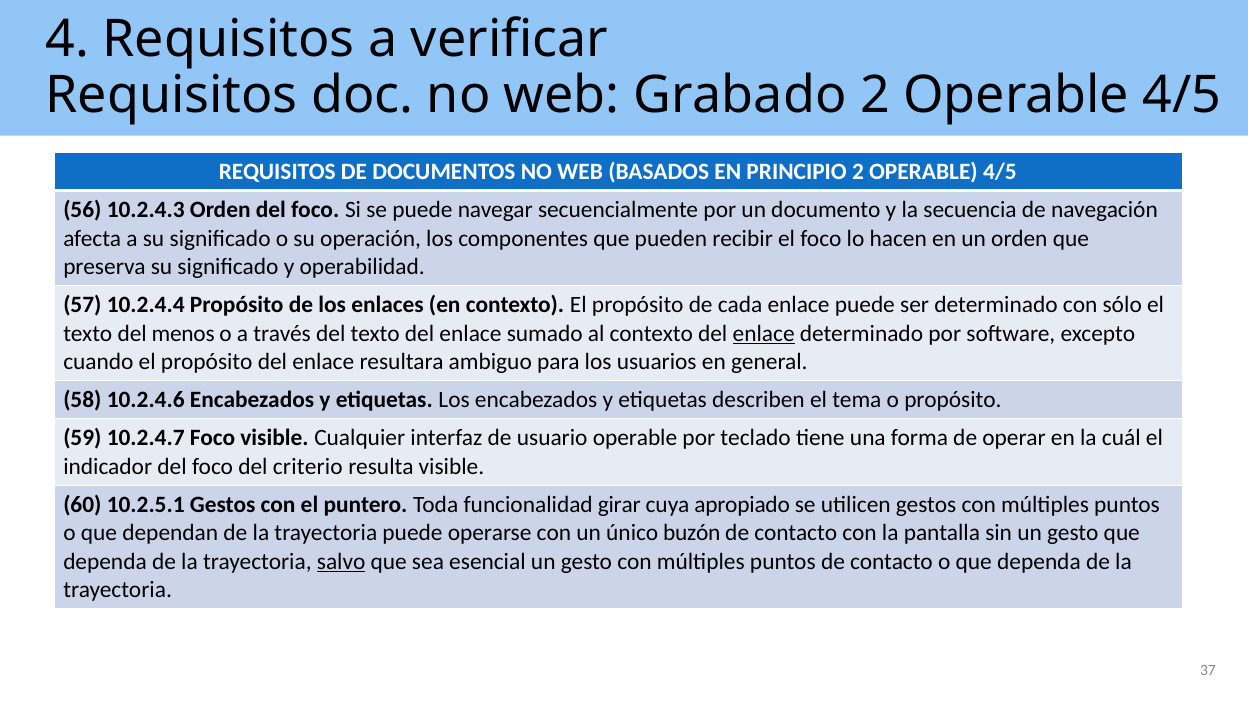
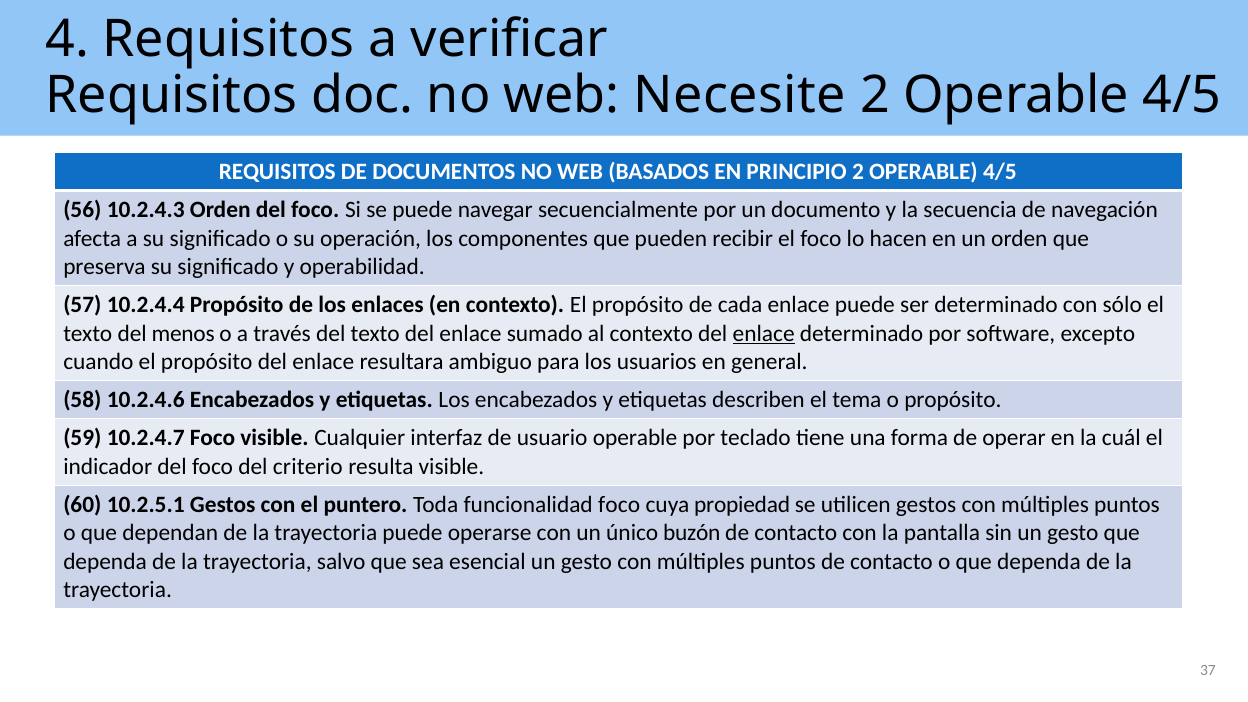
Grabado: Grabado -> Necesite (740, 96)
funcionalidad girar: girar -> foco (619, 505)
apropiado: apropiado -> propiedad (742, 505)
salvo underline: present -> none (341, 562)
